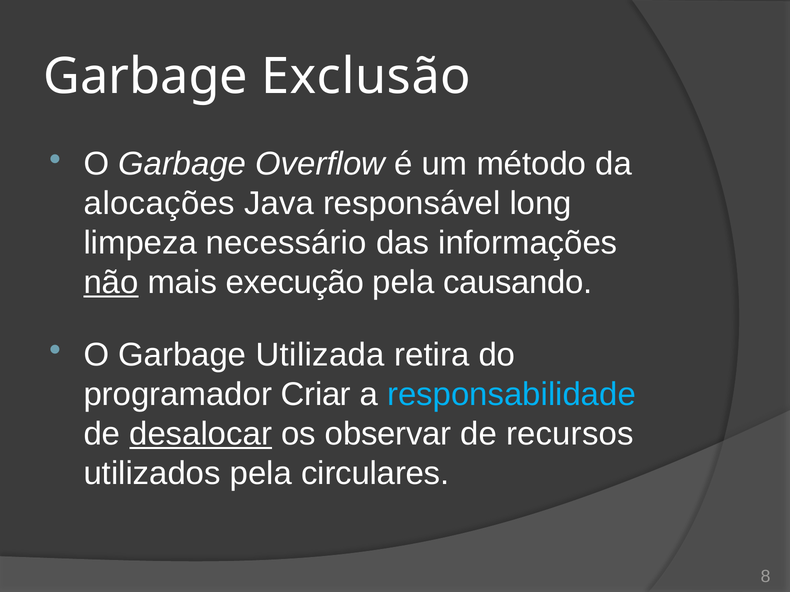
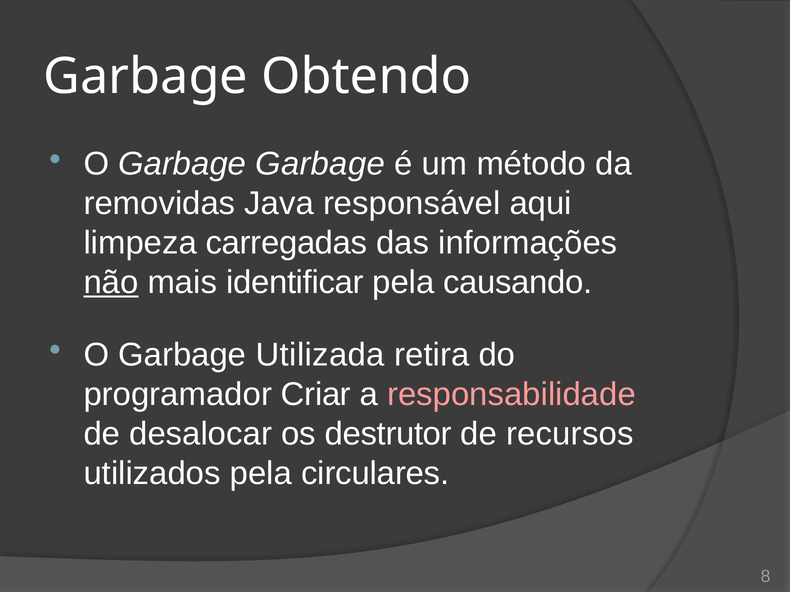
Exclusão: Exclusão -> Obtendo (366, 77)
Garbage Overflow: Overflow -> Garbage (320, 164)
alocações: alocações -> removidas (159, 204)
long: long -> aqui (541, 204)
necessário: necessário -> carregadas (287, 243)
execução: execução -> identificar (295, 283)
responsabilidade colour: light blue -> pink (511, 395)
desalocar underline: present -> none (201, 434)
observar: observar -> destrutor (388, 434)
